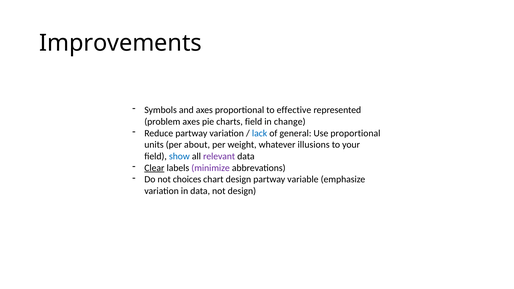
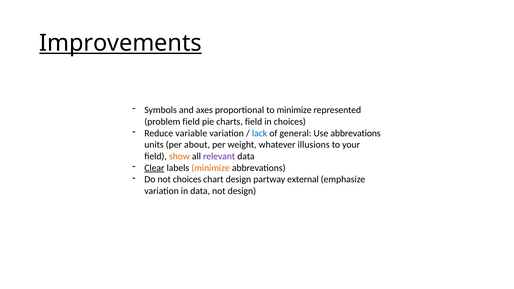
Improvements underline: none -> present (120, 43)
to effective: effective -> minimize (294, 110)
problem axes: axes -> field (191, 122)
in change: change -> choices (290, 122)
Reduce partway: partway -> variable (191, 133)
Use proportional: proportional -> abbrevations (356, 133)
show colour: blue -> orange (179, 156)
minimize colour: purple -> orange (211, 168)
variable: variable -> external (303, 179)
